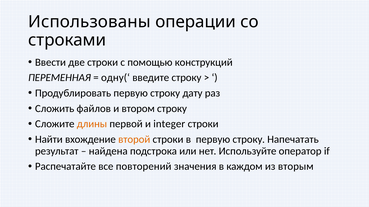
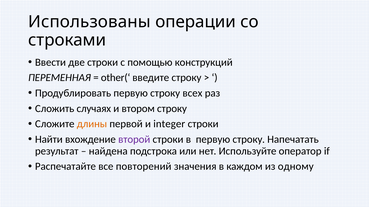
одну(‘: одну(‘ -> other(‘ (116, 78)
дату: дату -> всех (192, 93)
файлов: файлов -> случаях (94, 109)
второй colour: orange -> purple (134, 140)
вторым: вторым -> одному (296, 167)
